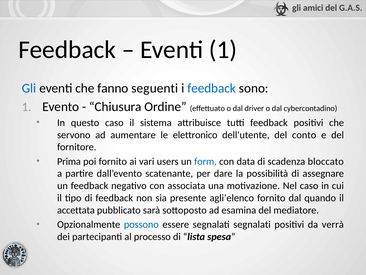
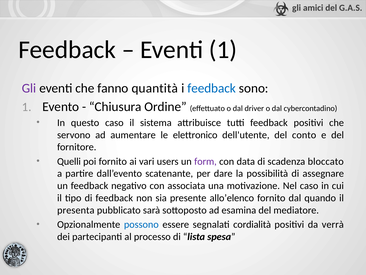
Gli colour: blue -> purple (29, 88)
seguenti: seguenti -> quantità (155, 88)
Prima: Prima -> Quelli (69, 161)
form colour: blue -> purple (205, 161)
agli’elenco: agli’elenco -> allo’elenco (232, 198)
accettata: accettata -> presenta (76, 210)
segnalati segnalati: segnalati -> cordialità (252, 224)
